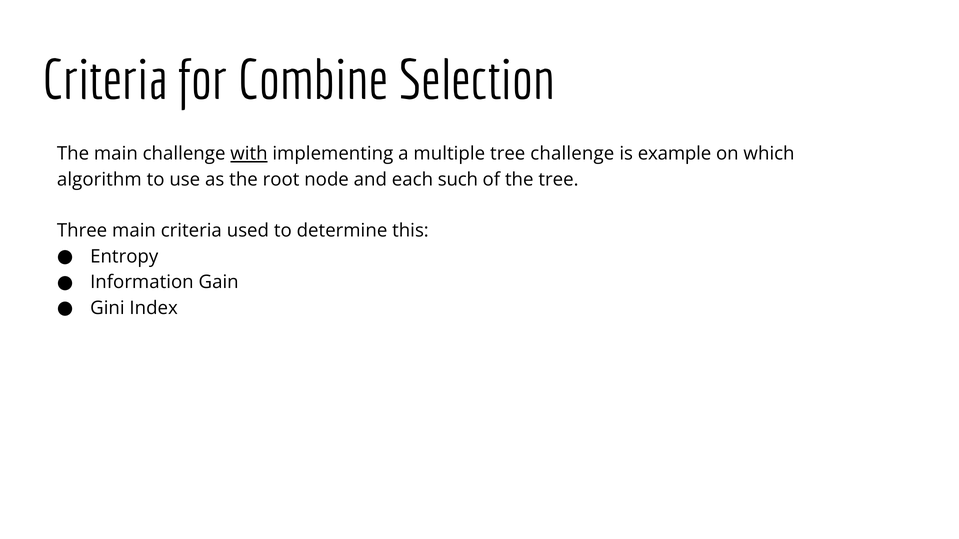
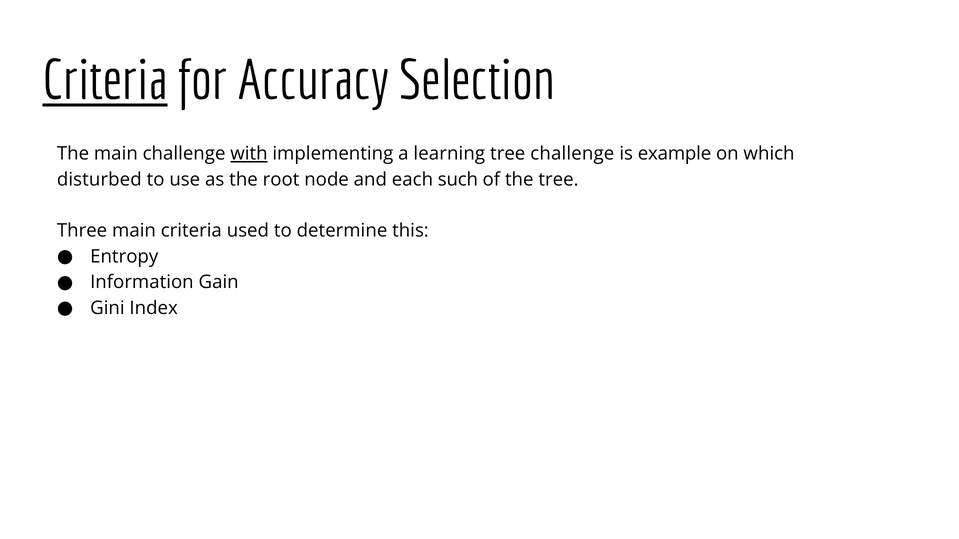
Criteria underline: none -> present (105, 81)
Combine: Combine -> Accuracy (313, 81)
multiple: multiple -> learning (449, 154)
algorithm: algorithm -> disturbed (99, 180)
